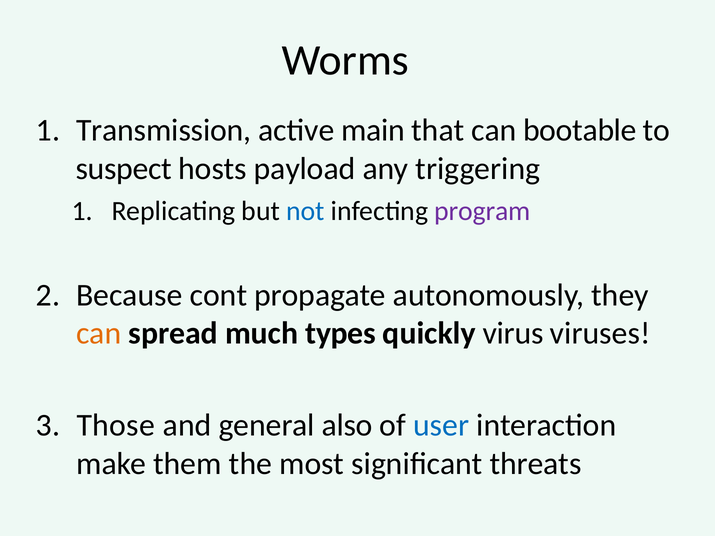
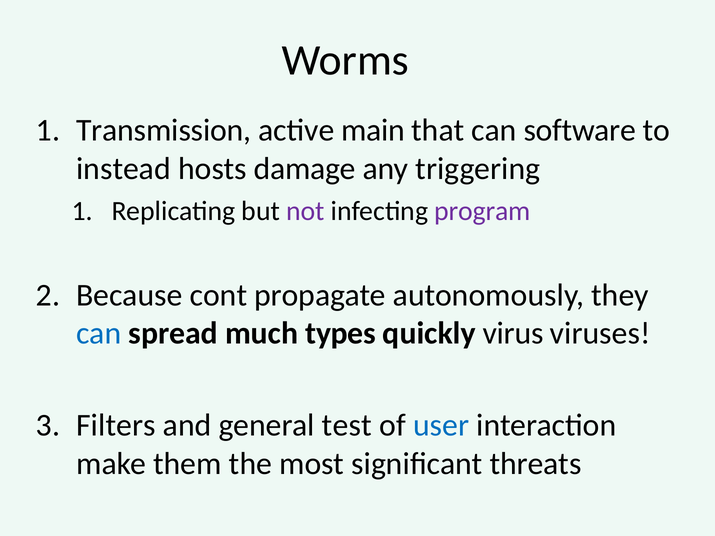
bootable: bootable -> software (580, 130)
suspect: suspect -> instead (124, 169)
payload: payload -> damage (305, 169)
not colour: blue -> purple (305, 211)
can colour: orange -> blue (99, 334)
Those: Those -> Filters (116, 426)
also: also -> test (347, 426)
